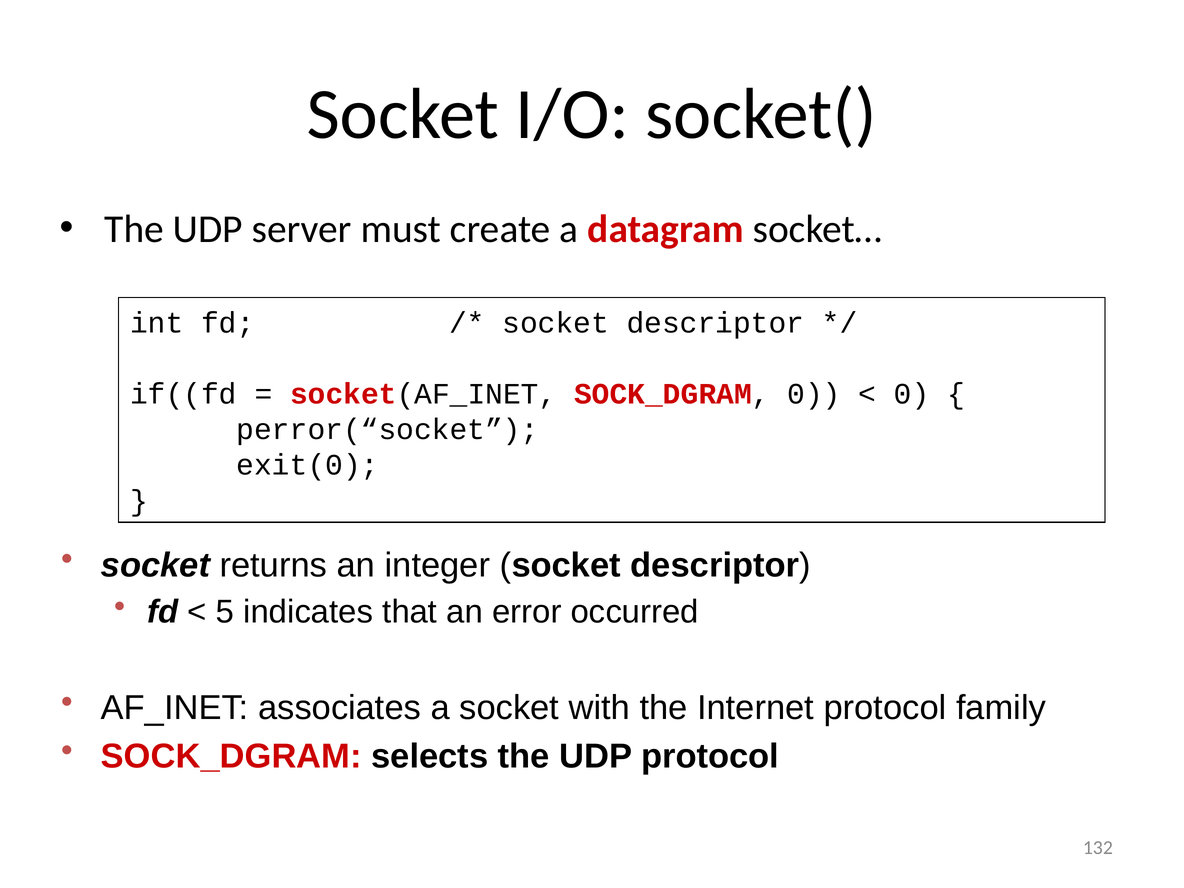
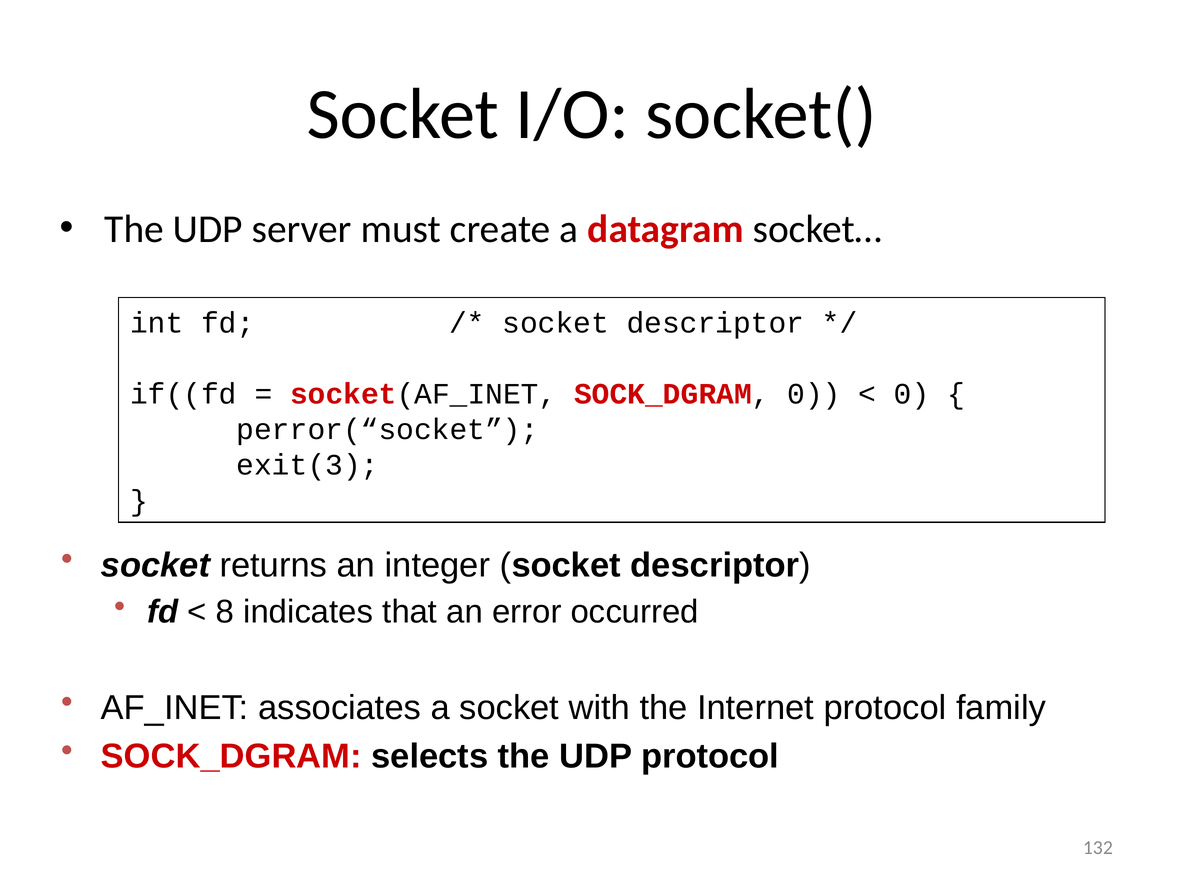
exit(0: exit(0 -> exit(3 (308, 465)
5: 5 -> 8 (225, 612)
